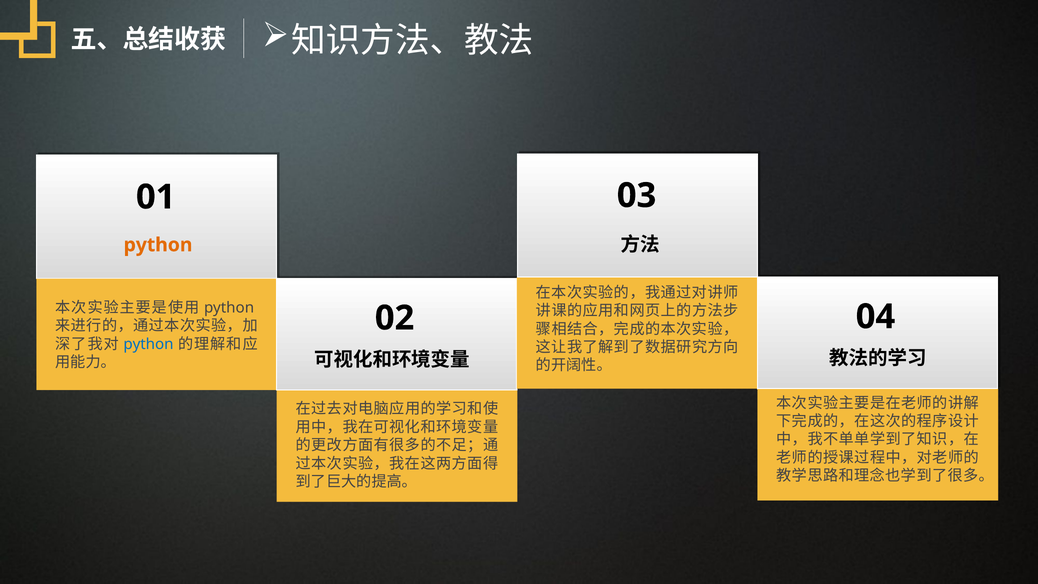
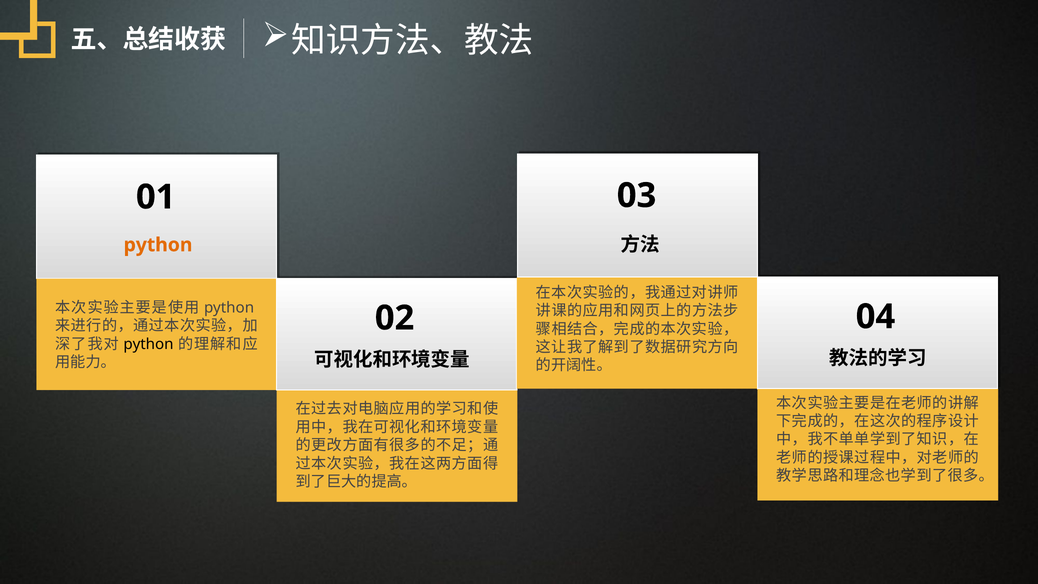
python colour: blue -> black (148, 344)
